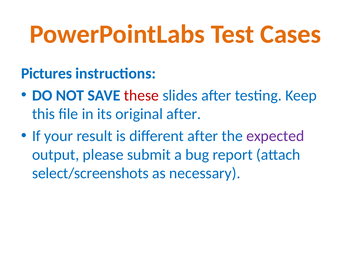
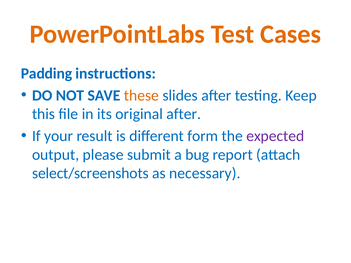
Pictures: Pictures -> Padding (47, 74)
these colour: red -> orange (141, 95)
different after: after -> form (203, 136)
